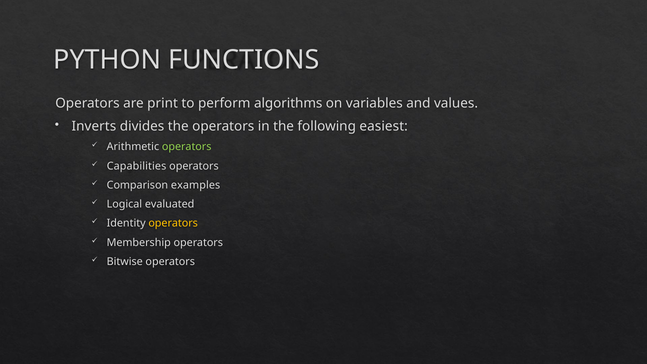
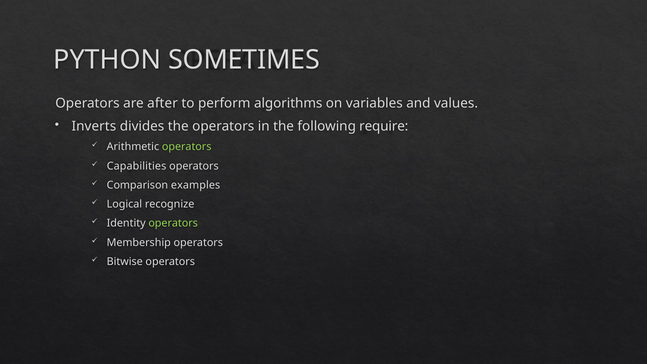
FUNCTIONS: FUNCTIONS -> SOMETIMES (244, 60)
print: print -> after (163, 103)
easiest: easiest -> require (384, 126)
evaluated: evaluated -> recognize (170, 204)
operators colour: yellow -> light green (173, 223)
